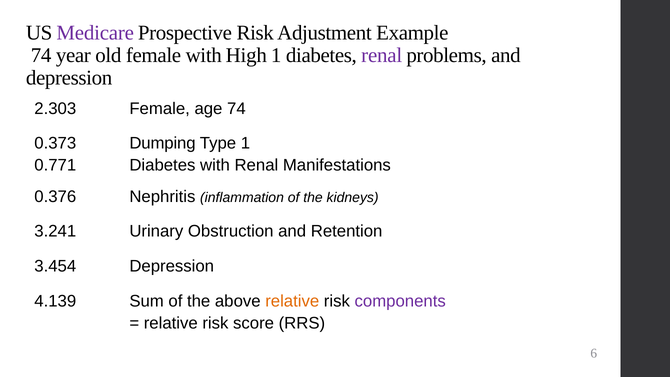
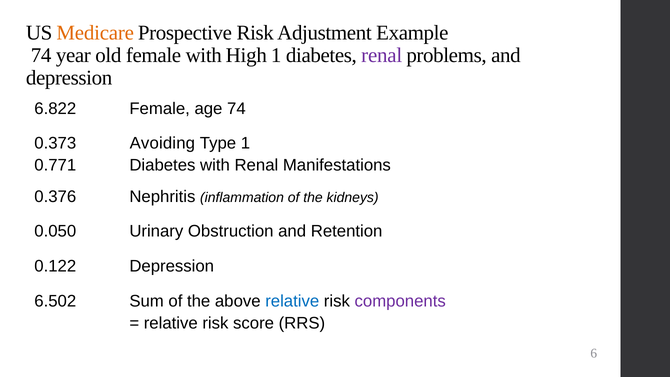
Medicare colour: purple -> orange (95, 33)
2.303: 2.303 -> 6.822 (55, 108)
Dumping: Dumping -> Avoiding (162, 143)
3.241: 3.241 -> 0.050 (55, 231)
3.454: 3.454 -> 0.122 (55, 266)
4.139: 4.139 -> 6.502 (55, 301)
relative colour: orange -> blue (292, 301)
